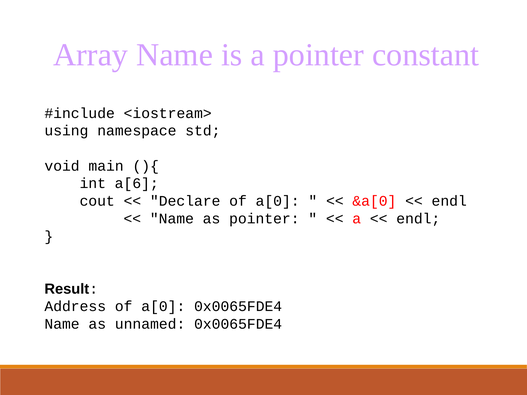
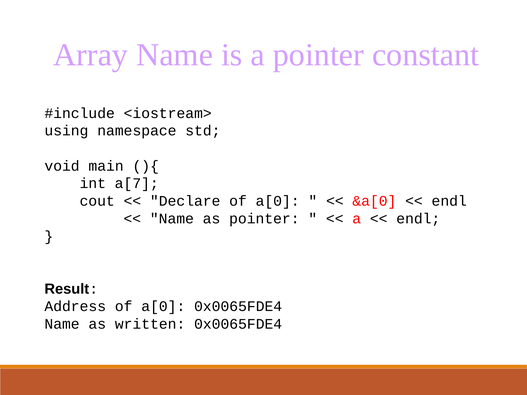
a[6: a[6 -> a[7 (137, 184)
unnamed: unnamed -> written (150, 324)
